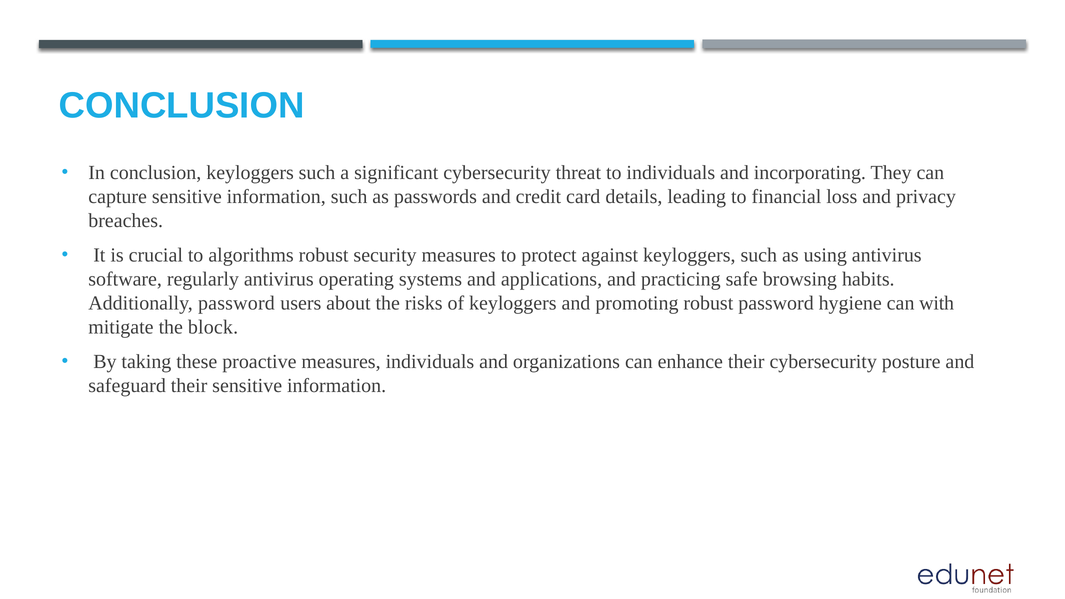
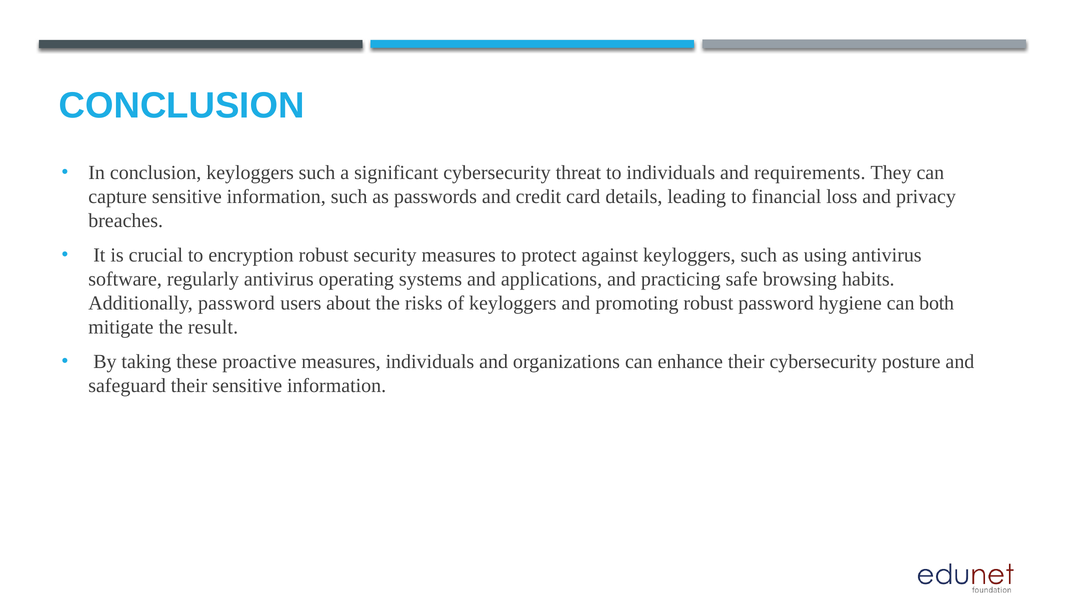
incorporating: incorporating -> requirements (810, 173)
algorithms: algorithms -> encryption (251, 255)
with: with -> both (937, 303)
block: block -> result (213, 327)
